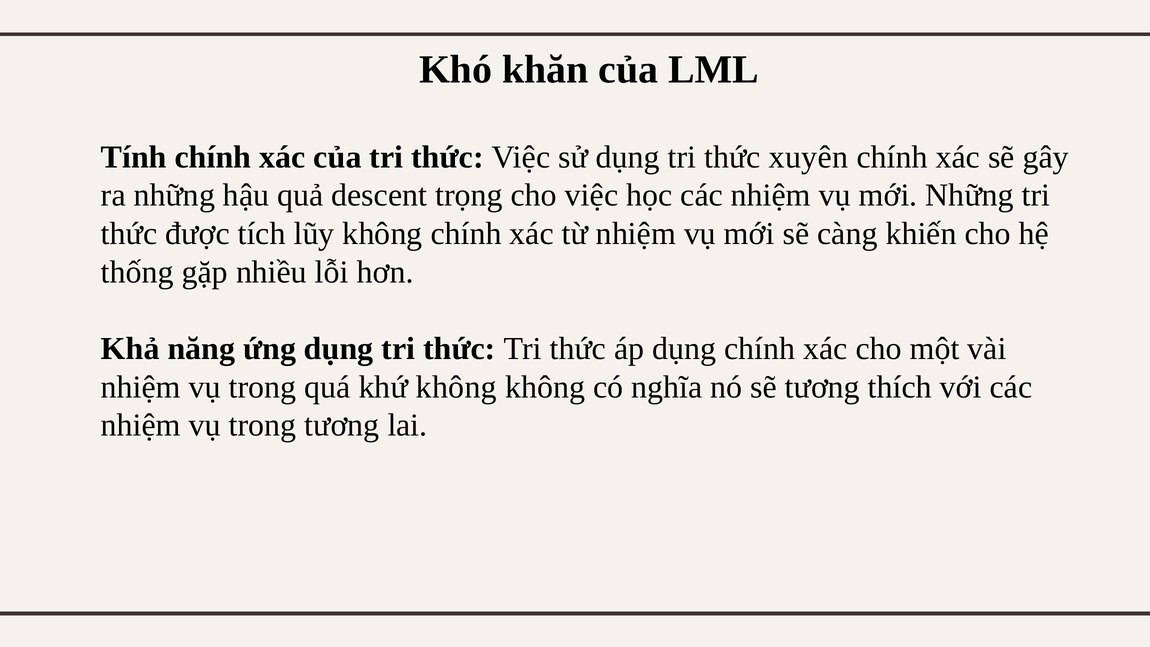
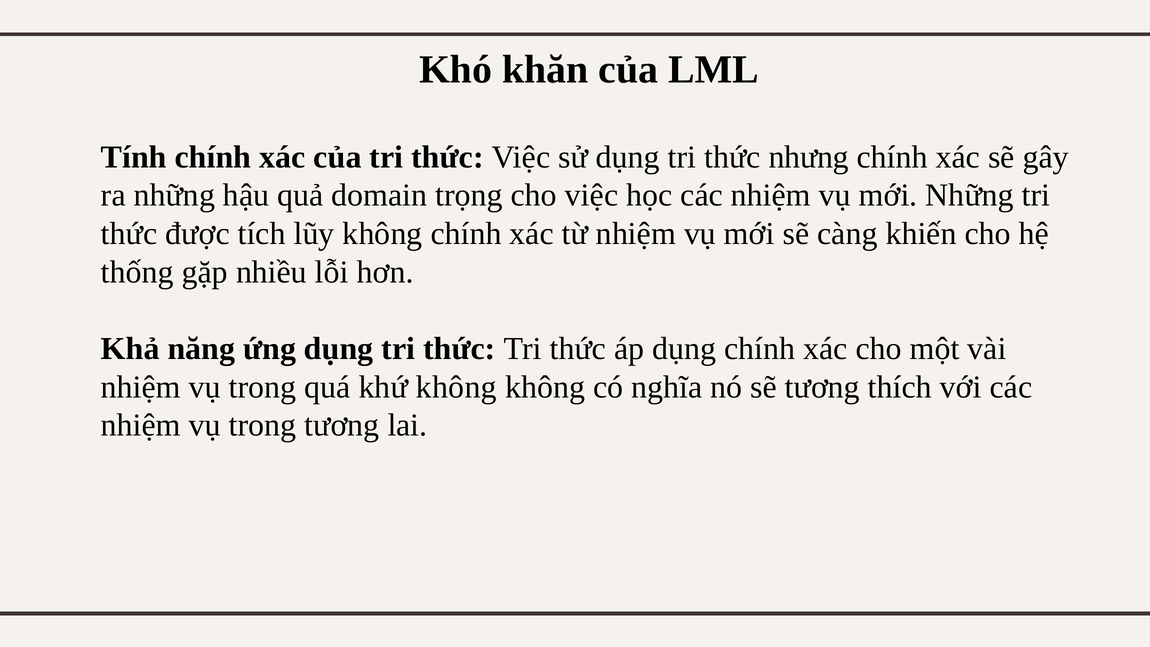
xuyên: xuyên -> nhưng (809, 157)
descent: descent -> domain (379, 195)
